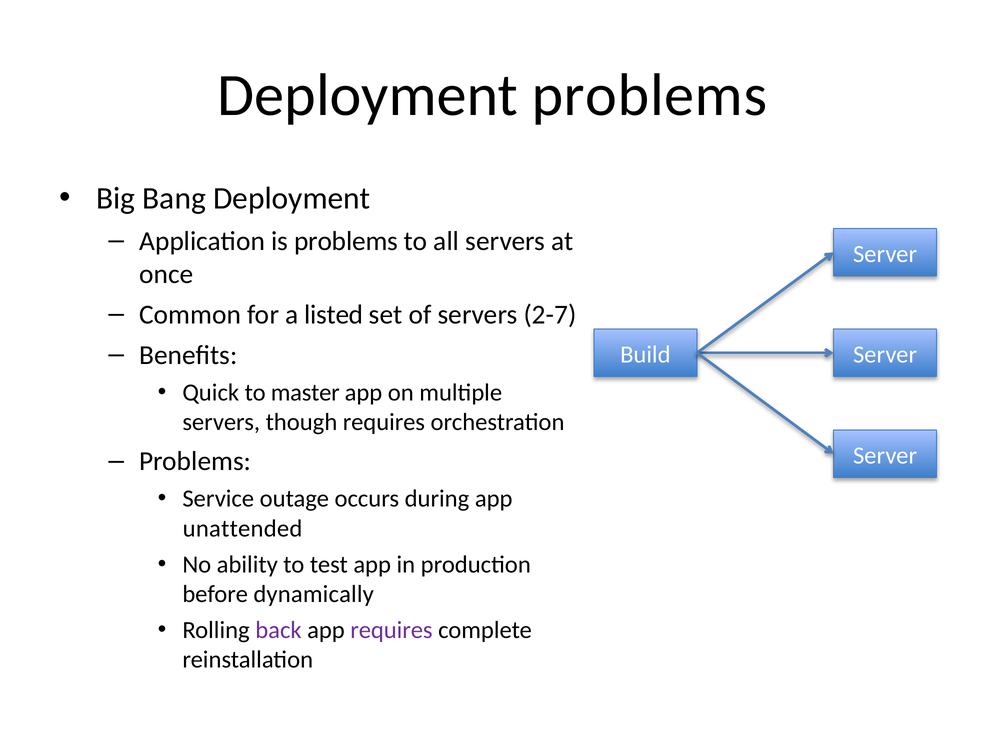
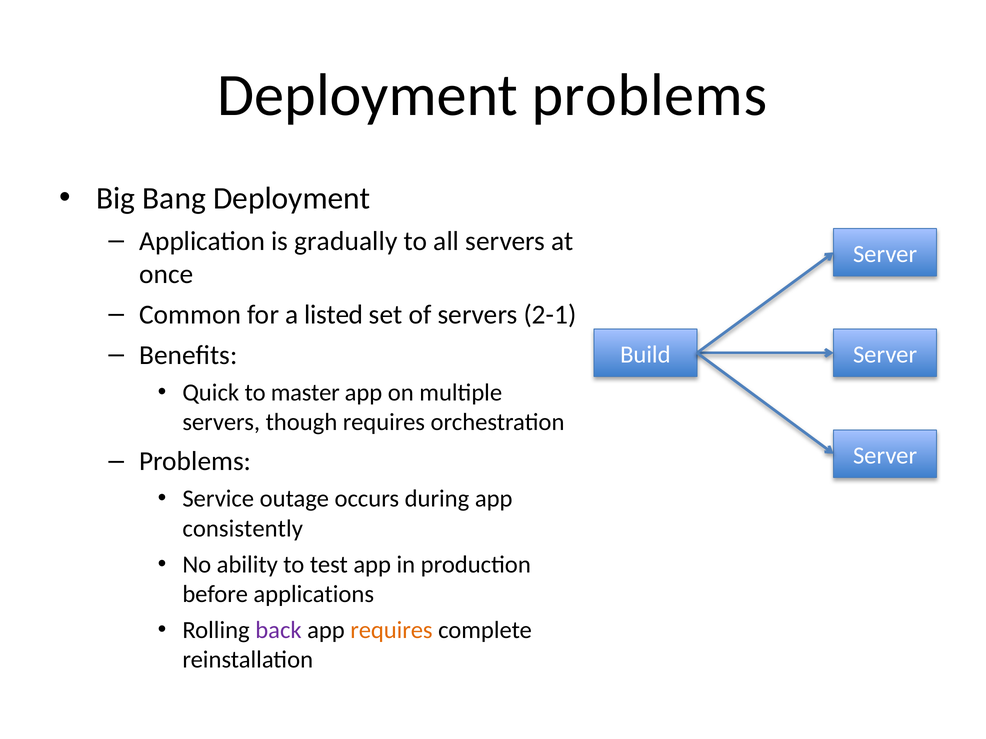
is problems: problems -> gradually (346, 241)
2-7: 2-7 -> 2-1 (550, 315)
unattended: unattended -> consistently (243, 529)
dynamically: dynamically -> applications (314, 594)
requires colour: purple -> orange (391, 631)
